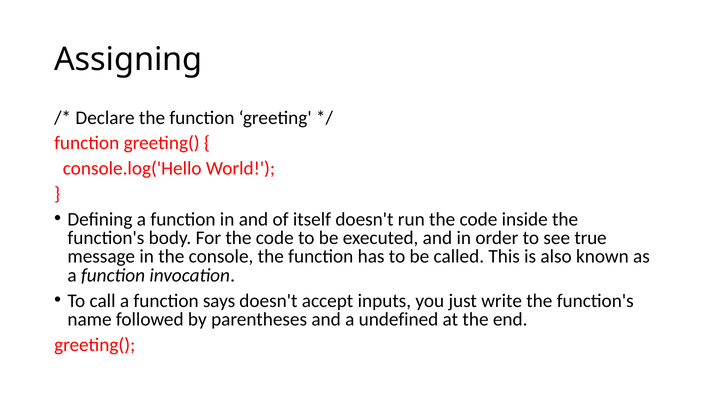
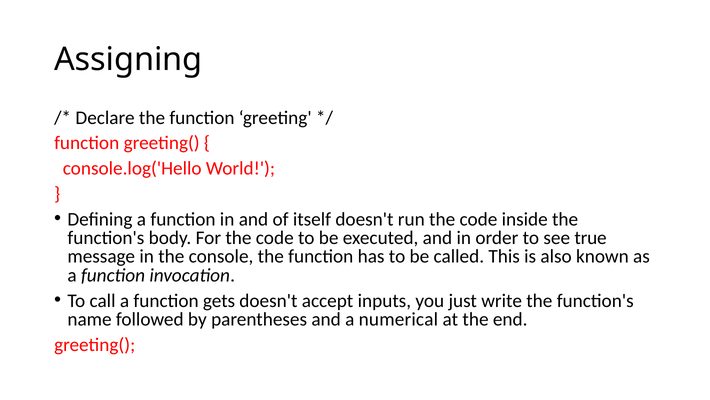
says: says -> gets (219, 300)
undefined: undefined -> numerical (398, 319)
